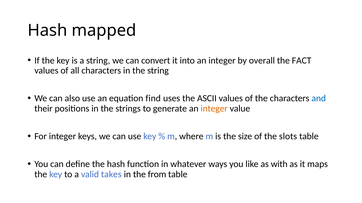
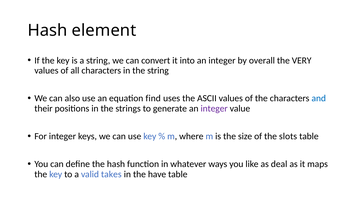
mapped: mapped -> element (104, 30)
FACT: FACT -> VERY (302, 61)
integer colour: orange -> purple (214, 109)
with: with -> deal (279, 165)
from: from -> have (157, 175)
